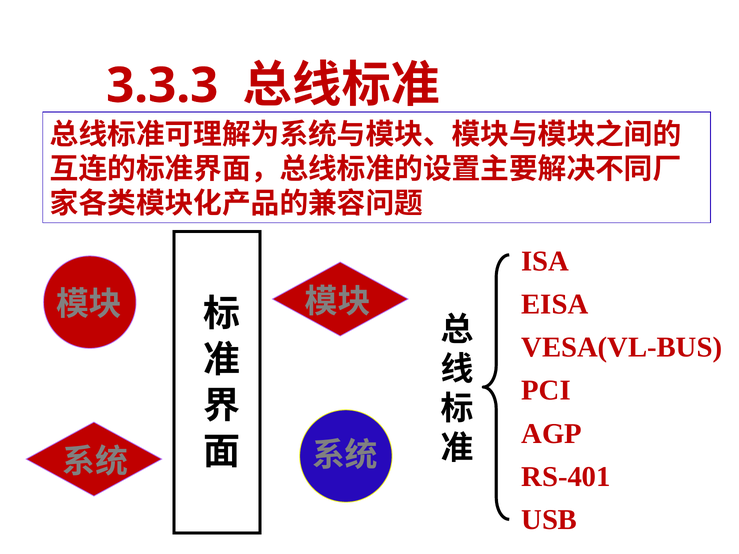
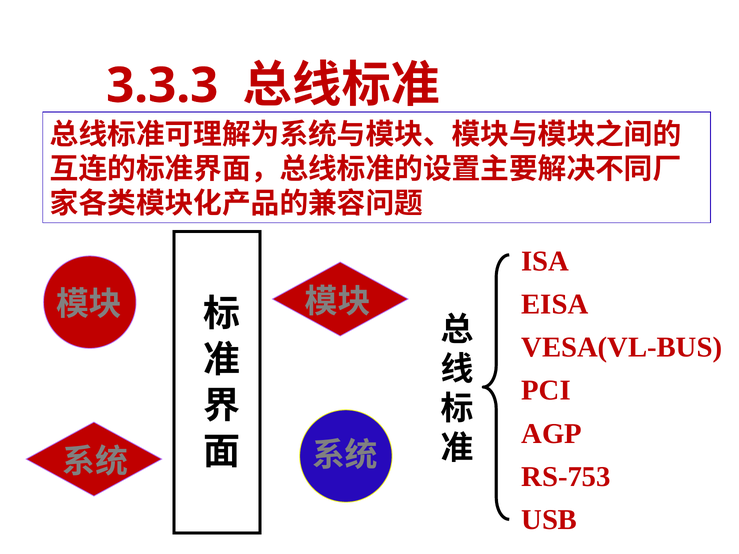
RS-401: RS-401 -> RS-753 (566, 477)
